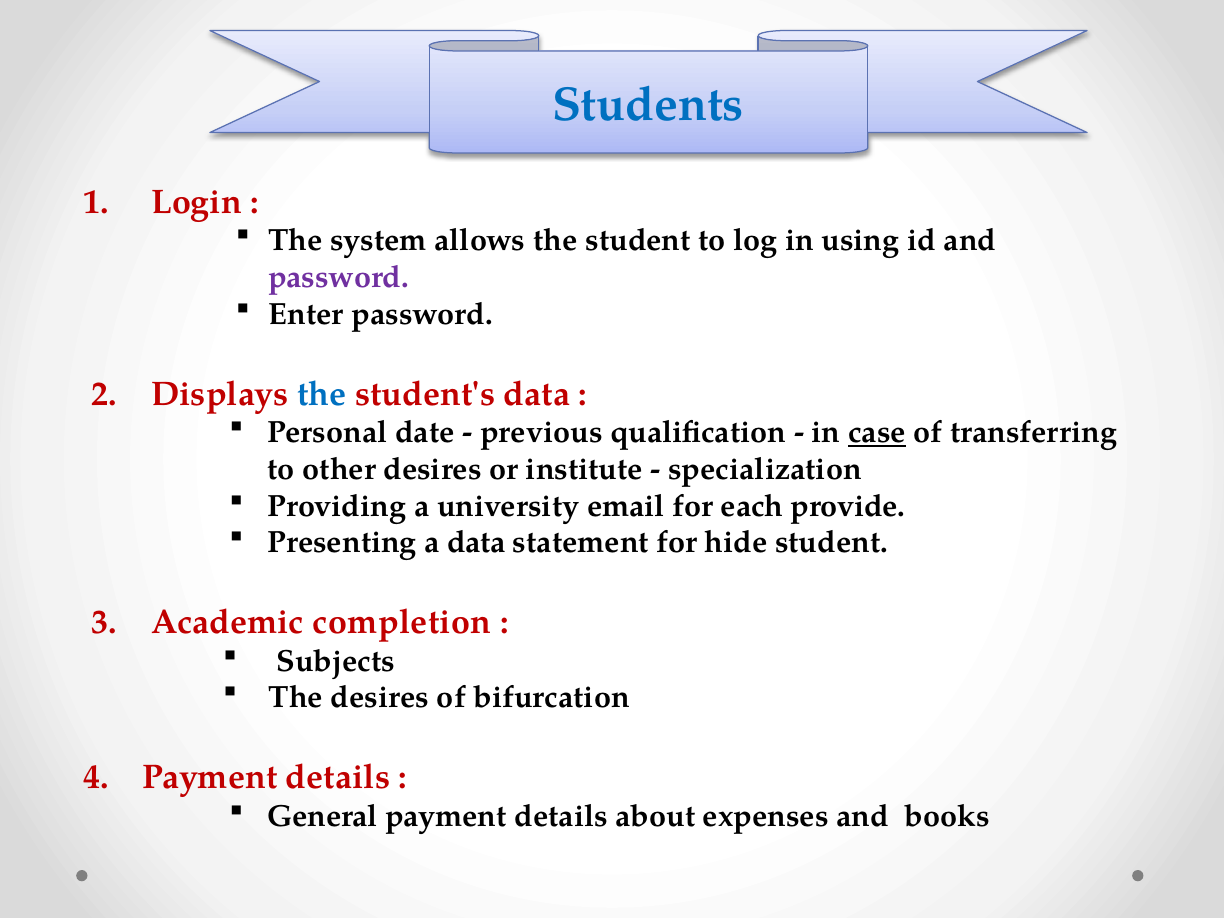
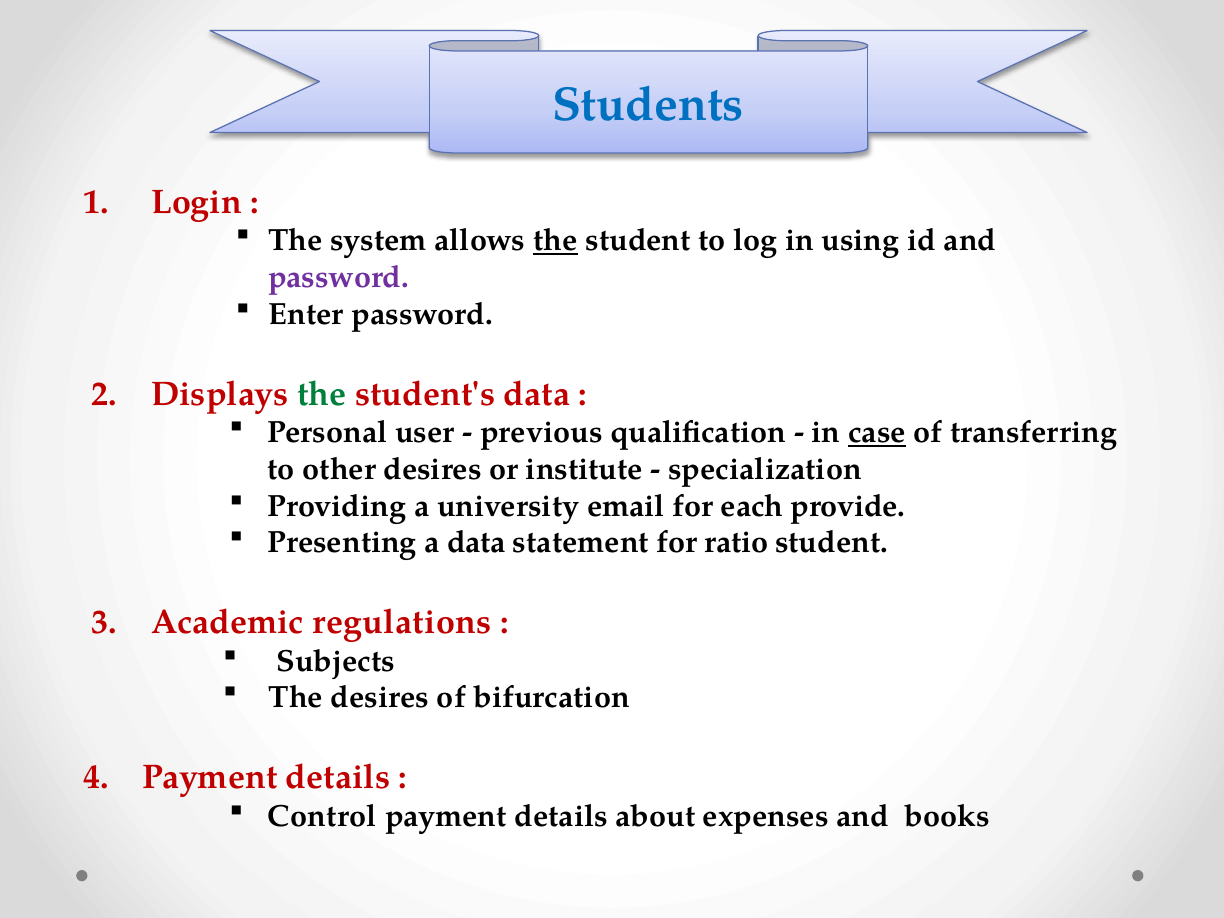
the underline: none -> present (555, 241)
the colour: blue -> green (322, 394)
date: date -> user (425, 433)
hide: hide -> ratio (736, 543)
completion: completion -> regulations (402, 623)
General: General -> Control (322, 816)
